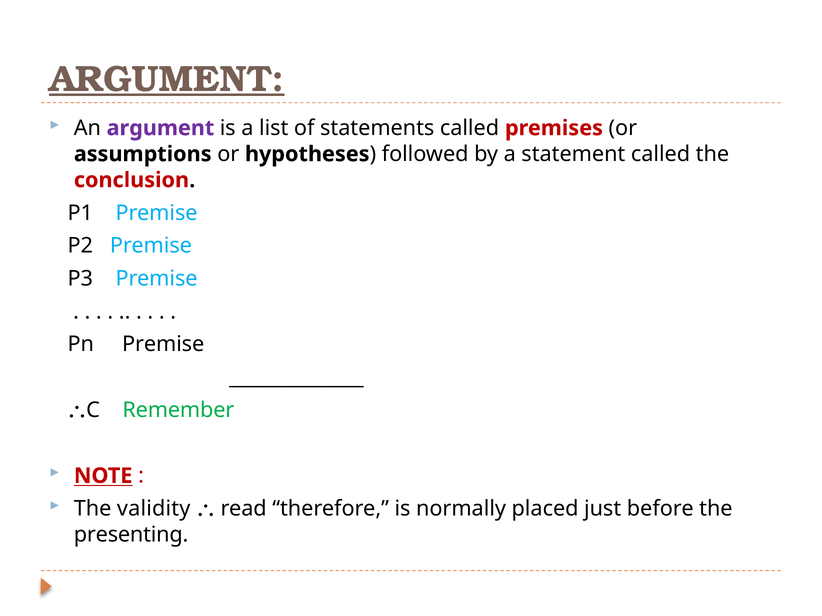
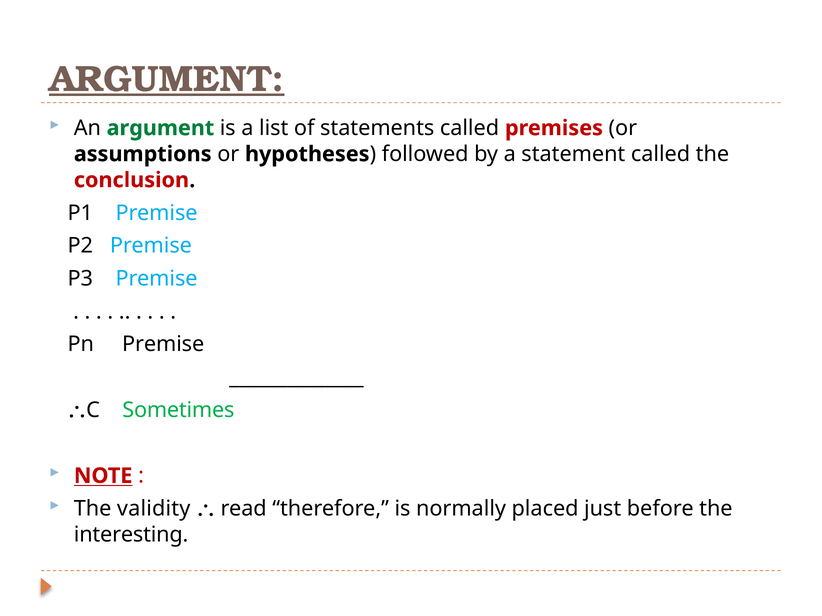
argument colour: purple -> green (160, 128)
Remember: Remember -> Sometimes (178, 410)
presenting: presenting -> interesting (131, 535)
